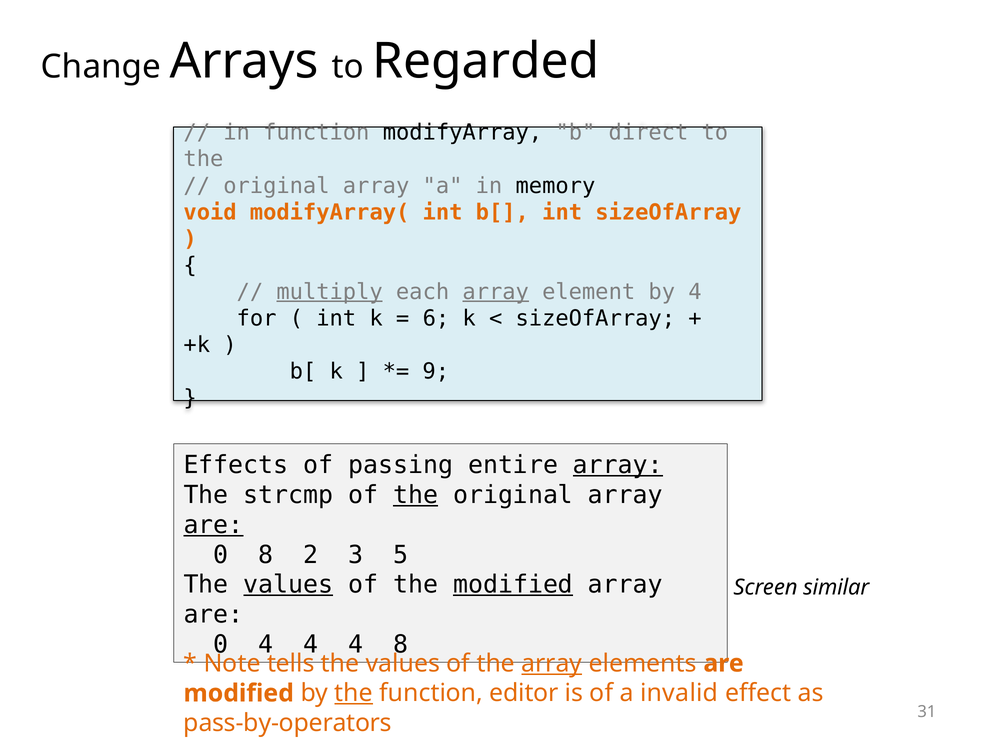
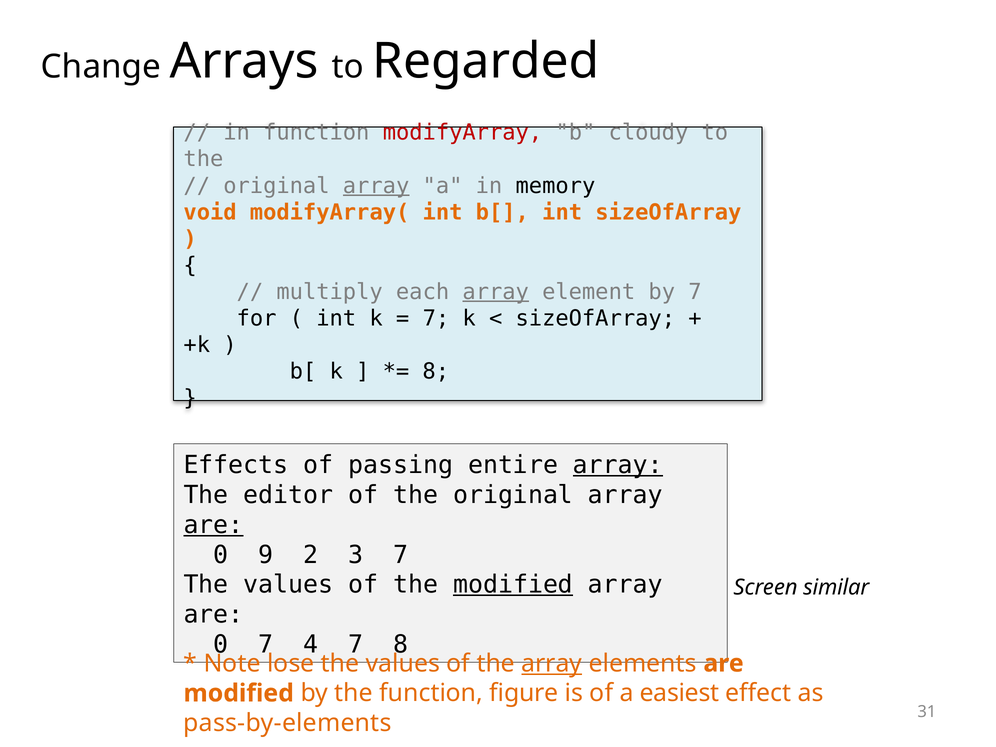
modifyArray colour: black -> red (462, 133)
direct: direct -> cloudy (648, 133)
array underline: none -> present (376, 186)
multiply underline: present -> none (330, 292)
by 4: 4 -> 7 (695, 292)
6: 6 -> 7 (436, 318)
9: 9 -> 8 (436, 372)
strcmp: strcmp -> editor (288, 495)
the underline: present -> none (416, 495)
0 8: 8 -> 9 (266, 555)
3 5: 5 -> 7 (401, 555)
values underline: present -> none (288, 585)
0 4: 4 -> 7 (266, 645)
4: 4 -> 7 (356, 645)
tells: tells -> lose (291, 663)
the underline: present -> none (354, 693)
editor: editor -> figure (524, 693)
invalid: invalid -> easiest (679, 693)
pass-by-operators: pass-by-operators -> pass-by-elements (287, 723)
